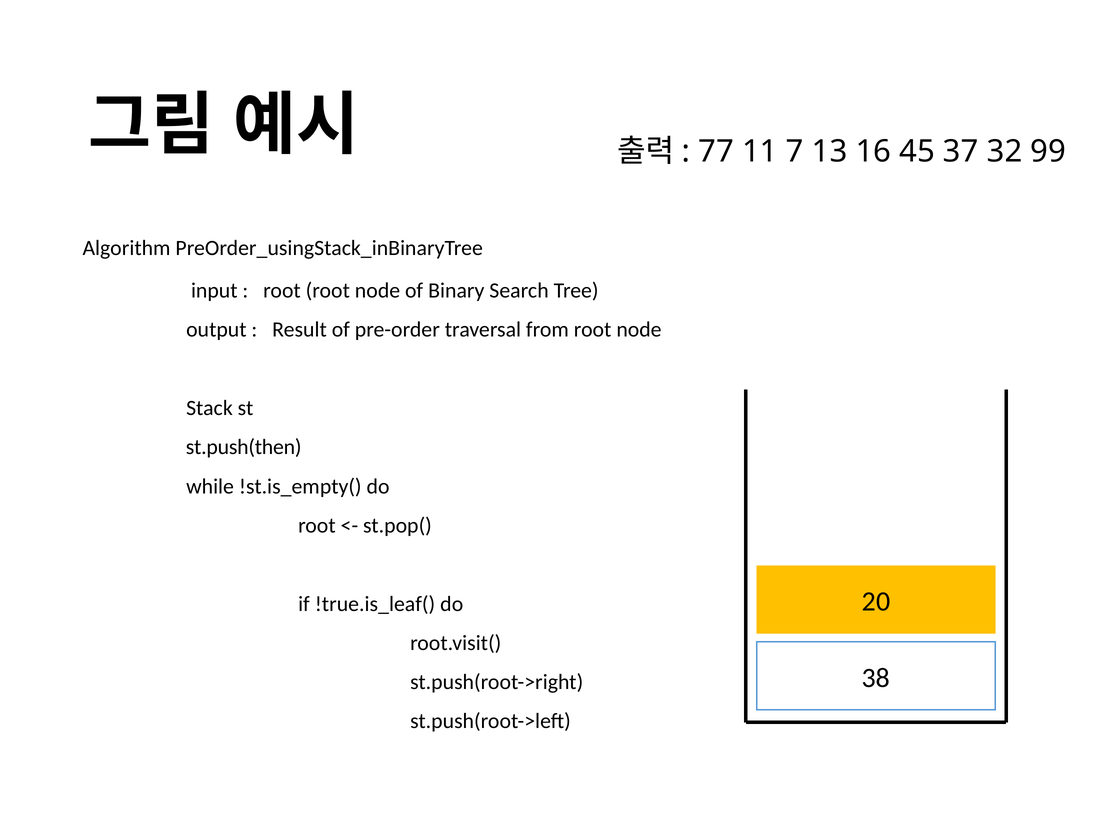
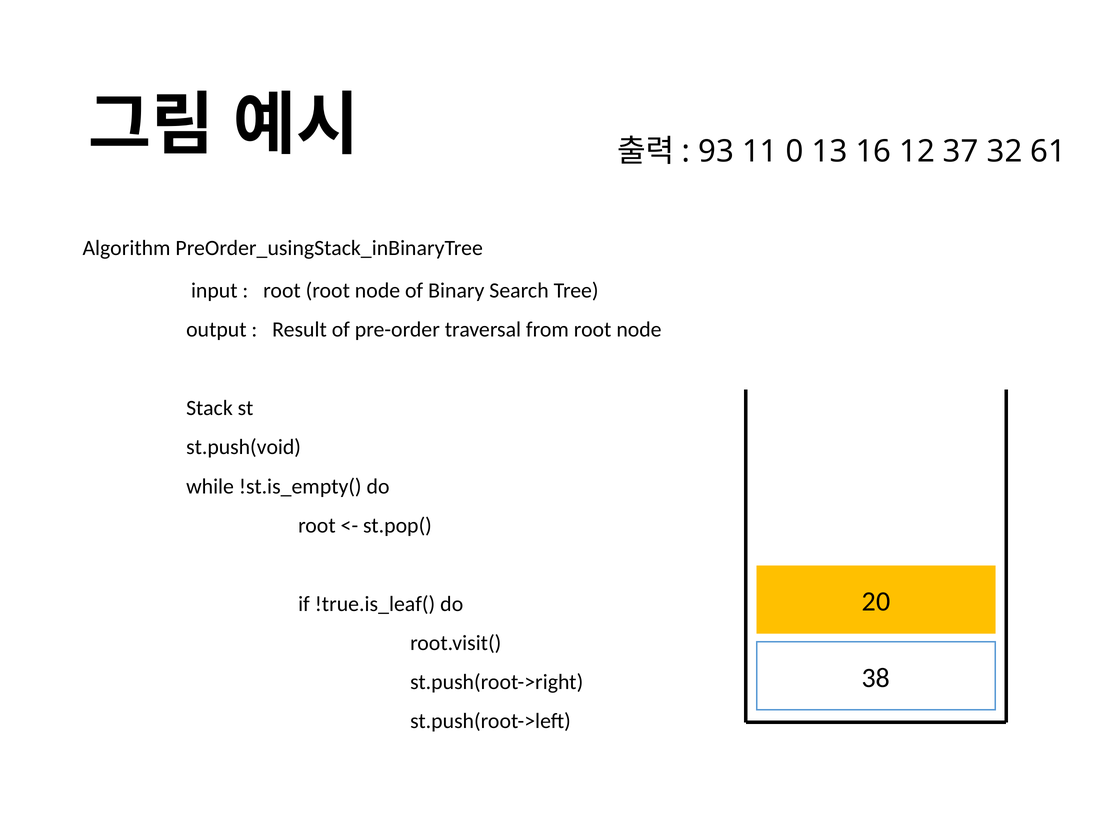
77: 77 -> 93 (716, 151)
7: 7 -> 0 (795, 151)
45: 45 -> 12 (917, 151)
99: 99 -> 61 (1048, 151)
st.push(then: st.push(then -> st.push(void (244, 447)
